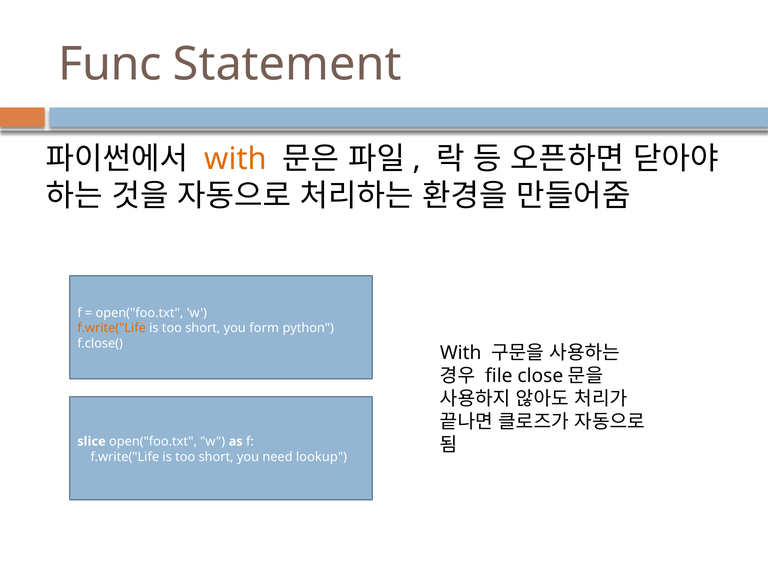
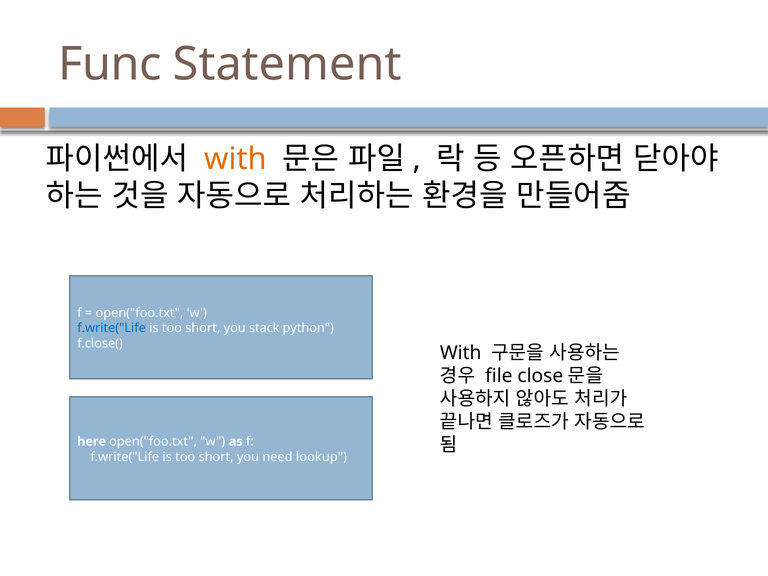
f.write("Life colour: orange -> blue (112, 328)
form: form -> stack (264, 328)
slice: slice -> here (92, 441)
